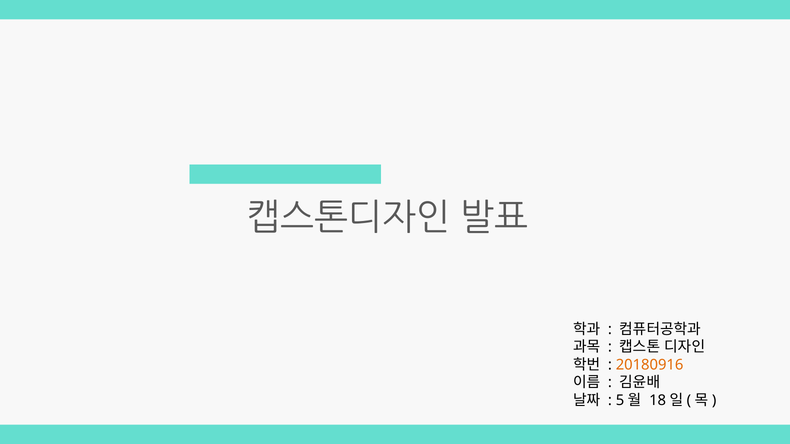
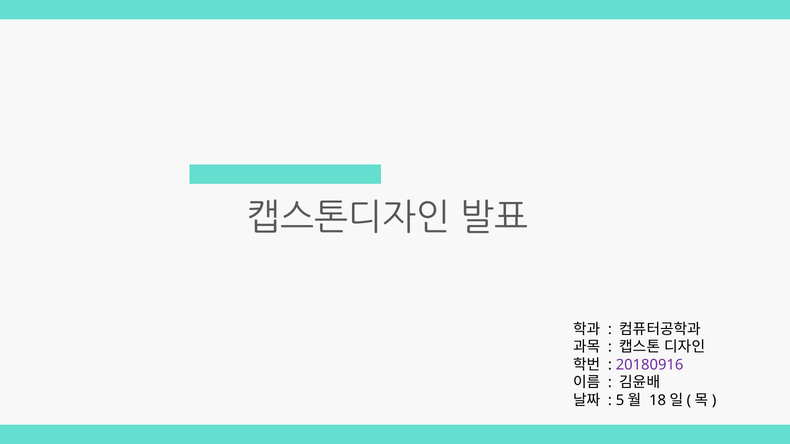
20180916 colour: orange -> purple (650, 365)
